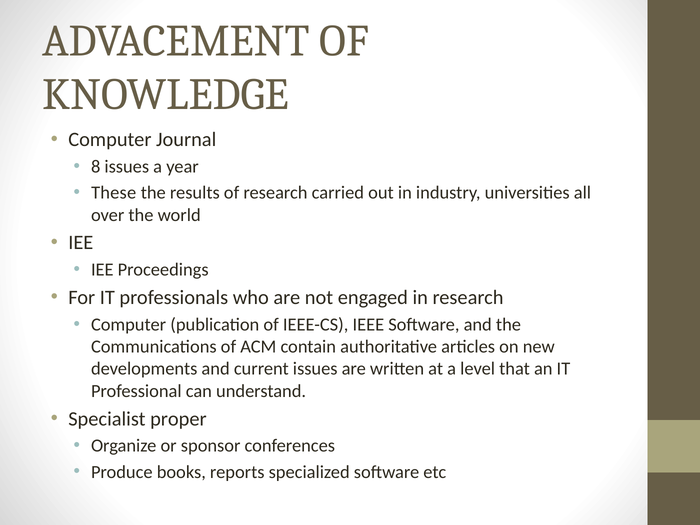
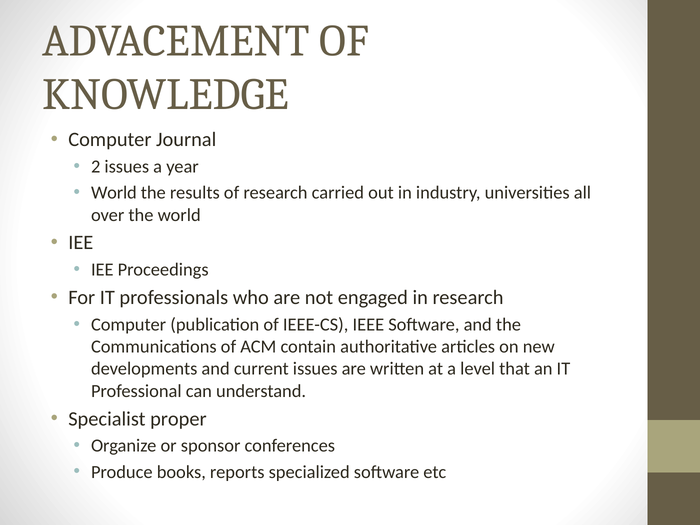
8: 8 -> 2 (96, 167)
These: These -> World (114, 193)
